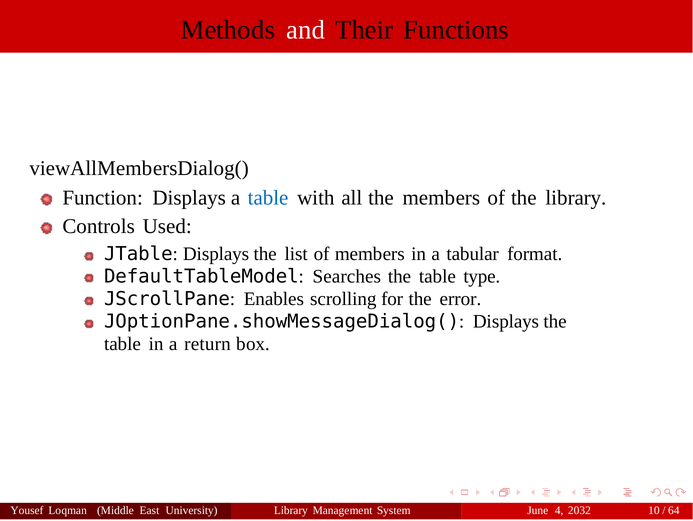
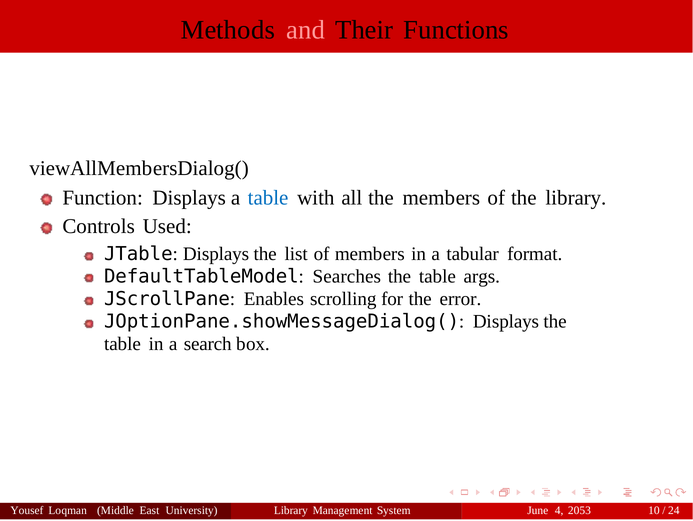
and colour: white -> pink (306, 30)
type: type -> args (482, 276)
return: return -> search (208, 344)
2032: 2032 -> 2053 (579, 511)
64: 64 -> 24 (674, 511)
